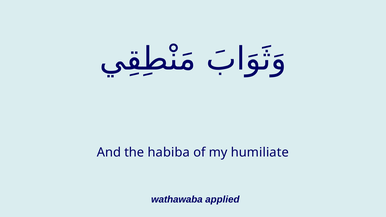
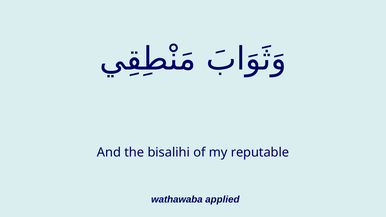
habiba: habiba -> bisalihi (169, 152)
humiliate: humiliate -> reputable (260, 152)
